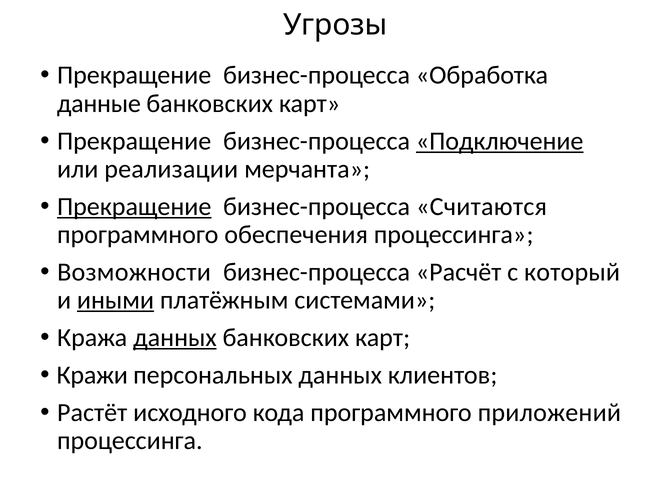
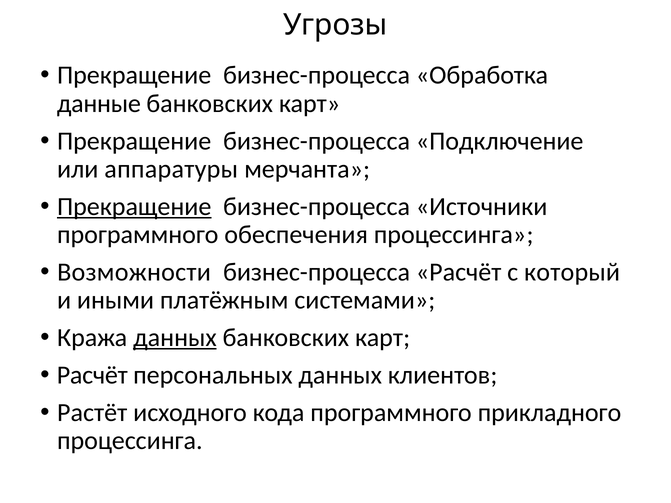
Подключение underline: present -> none (500, 141)
реализации: реализации -> аппаратуры (171, 169)
Считаются: Считаются -> Источники (482, 207)
иными underline: present -> none (115, 300)
Кражи: Кражи -> Расчёт (92, 375)
приложений: приложений -> прикладного (549, 413)
